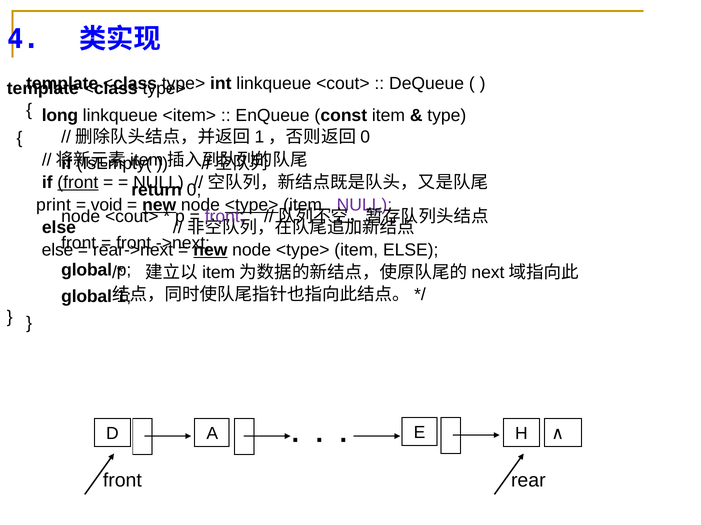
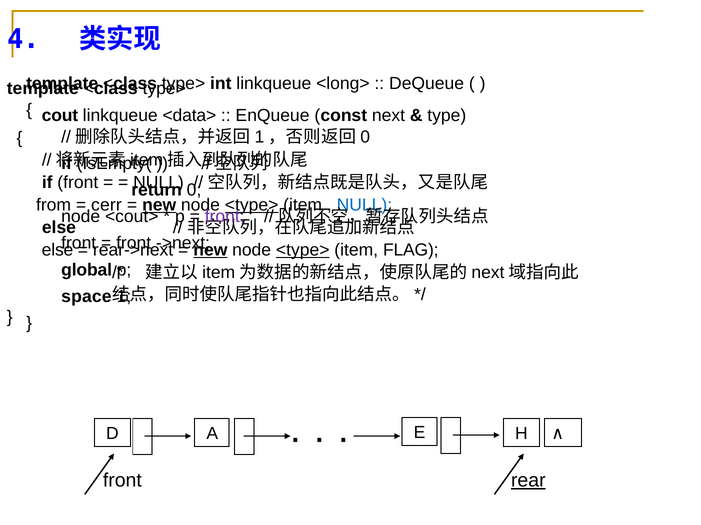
linkqueue <cout>: <cout> -> <long> (343, 84)
long: long -> cout (60, 116)
<item>: <item> -> <data> (189, 116)
const item: item -> next (389, 116)
front underline: present -> none (78, 183)
print: print -> from (54, 205)
void: void -> cerr (106, 205)
NULL colour: purple -> blue (364, 205)
<type> underline: none -> present (303, 250)
item ELSE: ELSE -> FLAG (411, 250)
global: global -> space (86, 297)
rear underline: none -> present (528, 481)
